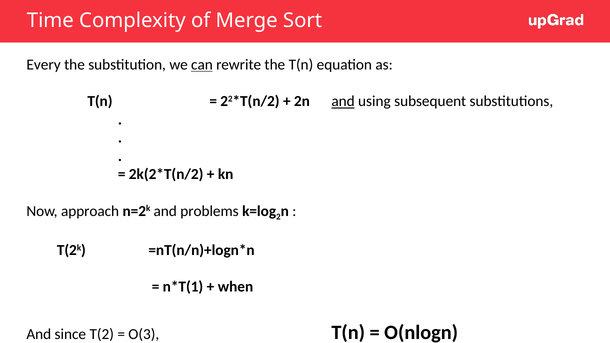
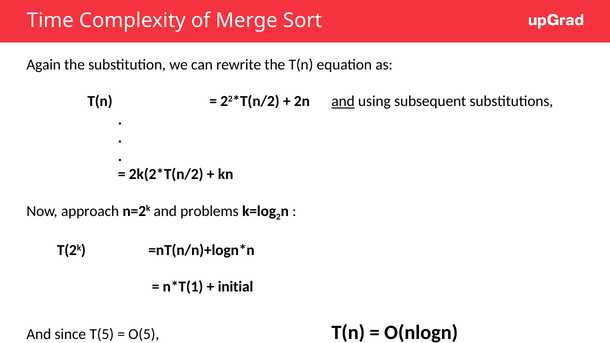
Every: Every -> Again (44, 65)
can underline: present -> none (202, 65)
when: when -> initial (236, 287)
T(2: T(2 -> T(5 (102, 335)
O(3: O(3 -> O(5 (144, 335)
